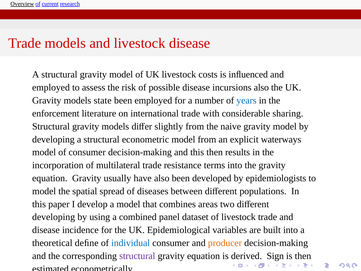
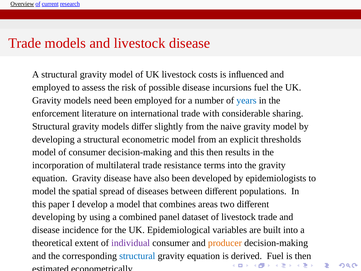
incursions also: also -> fuel (261, 87)
state: state -> need (103, 100)
waterways: waterways -> thresholds (281, 139)
Gravity usually: usually -> disease (117, 178)
deﬁne: deﬁne -> extent (87, 243)
individual colour: blue -> purple (131, 243)
structural colour: purple -> blue (137, 256)
derived Sign: Sign -> Fuel (275, 256)
